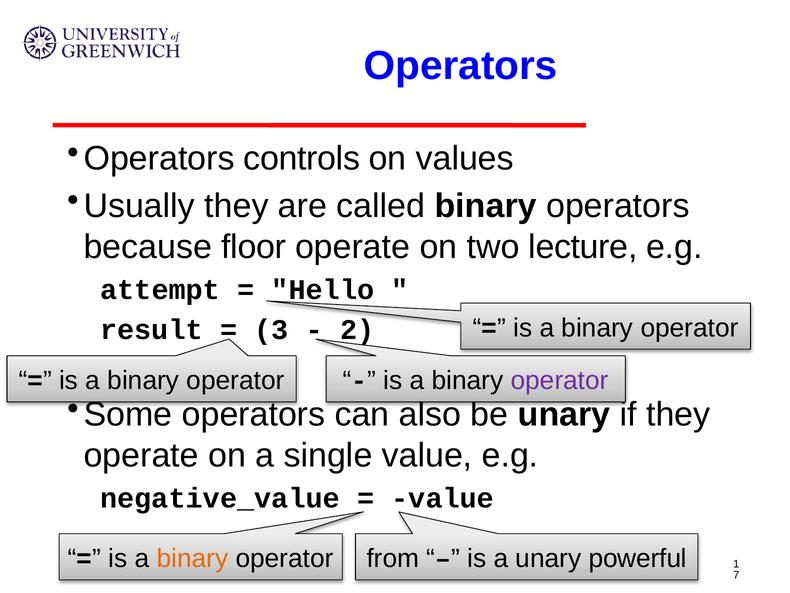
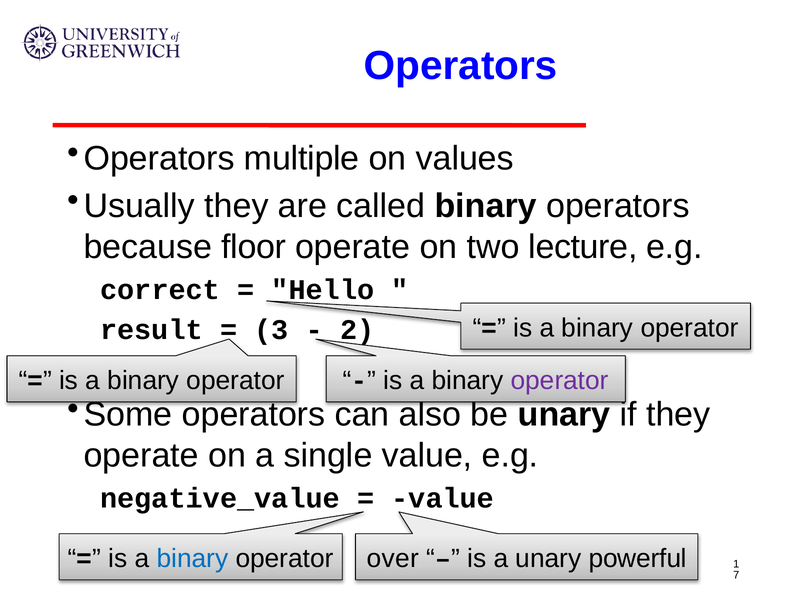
controls: controls -> multiple (302, 158)
attempt: attempt -> correct (160, 290)
binary colour: orange -> blue (192, 558)
from: from -> over (393, 558)
